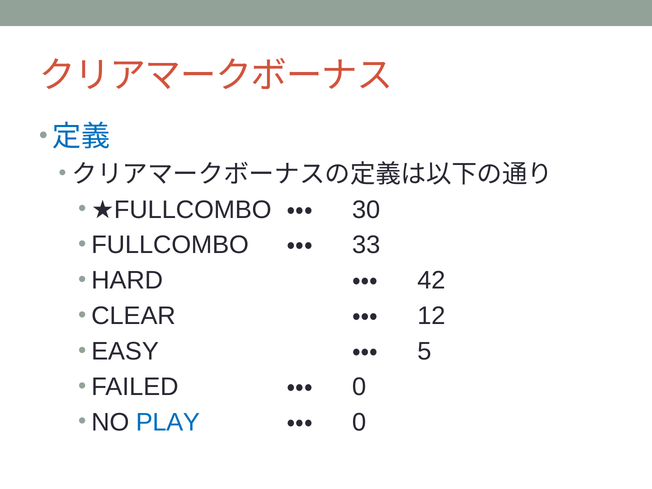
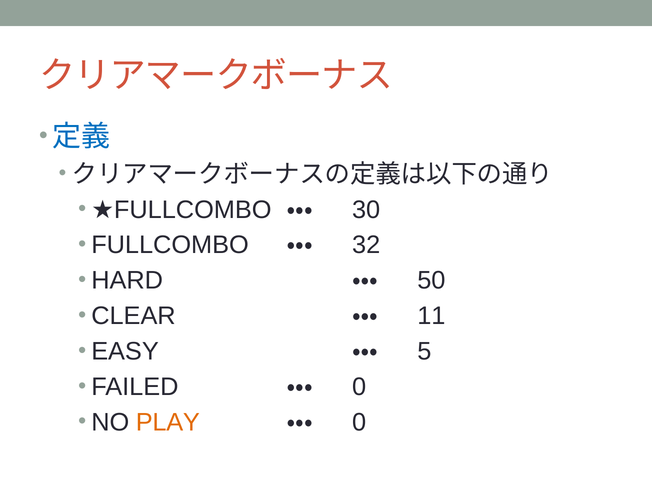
33: 33 -> 32 (366, 245)
42: 42 -> 50 (431, 281)
12: 12 -> 11 (431, 316)
PLAY colour: blue -> orange (168, 422)
